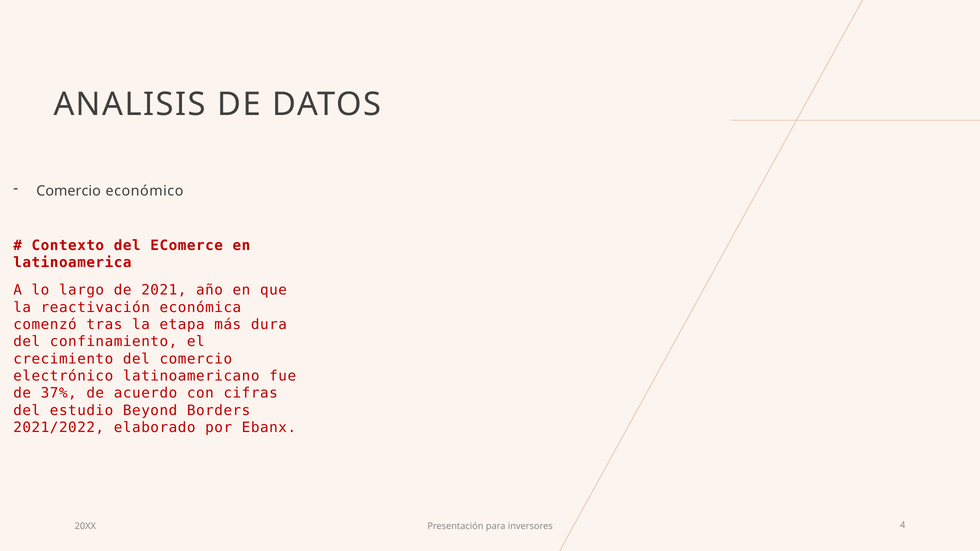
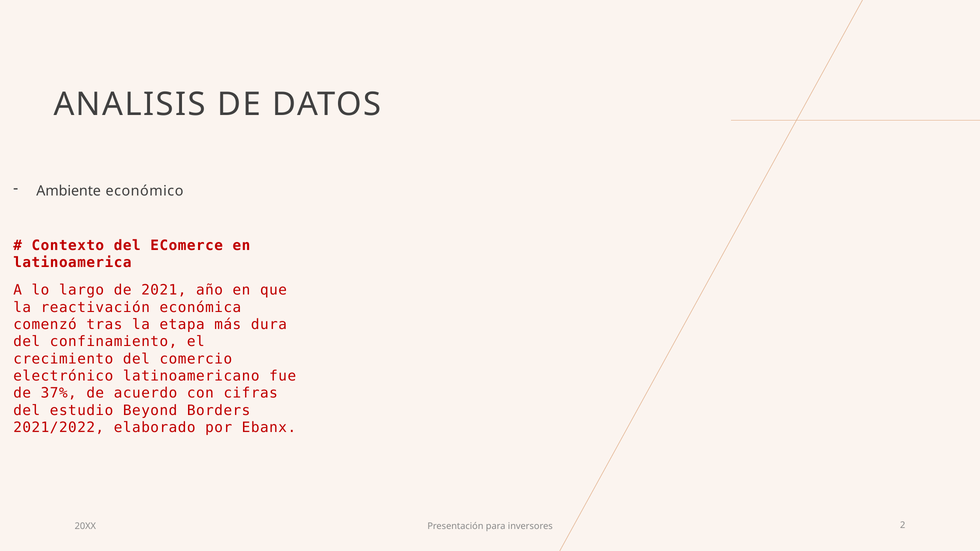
Comercio: Comercio -> Ambiente (69, 191)
4: 4 -> 2 (903, 525)
